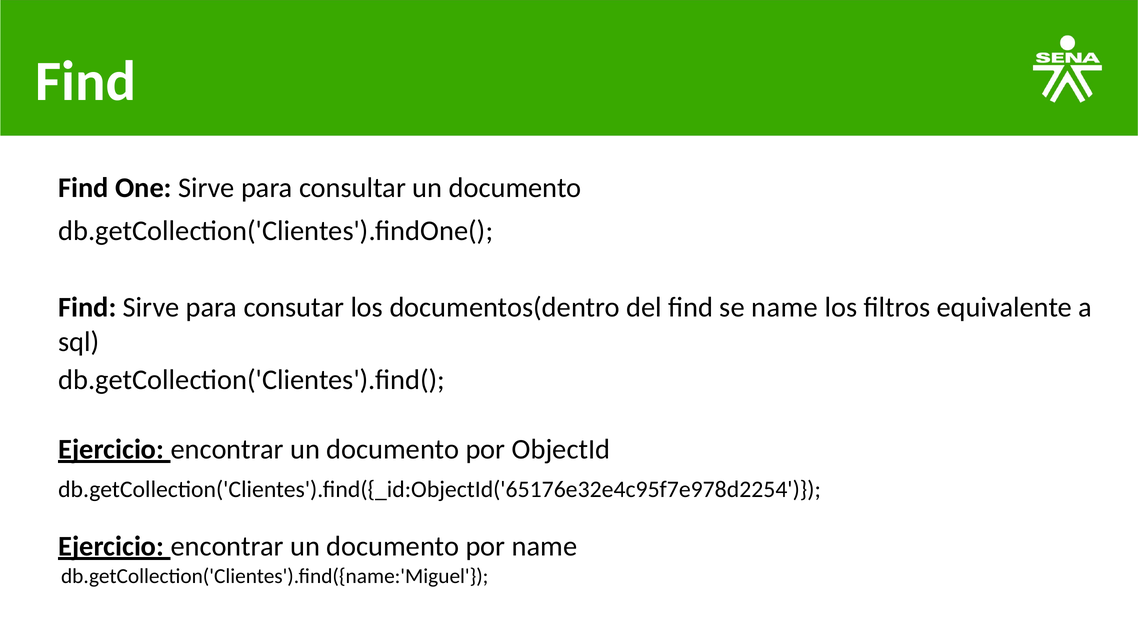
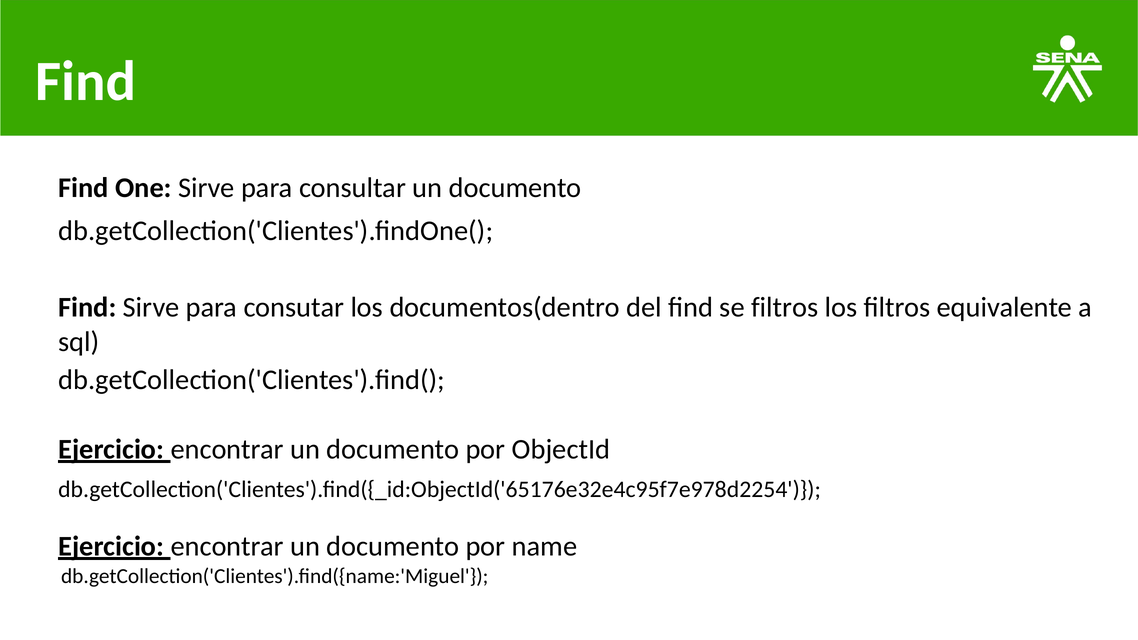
se name: name -> filtros (785, 308)
